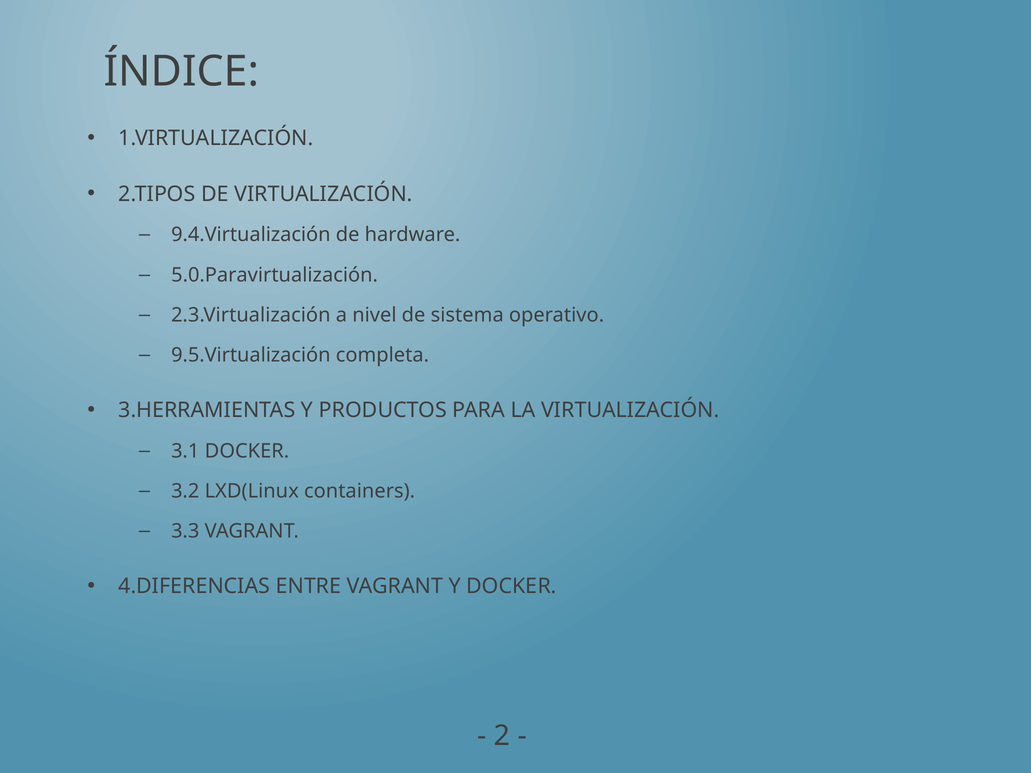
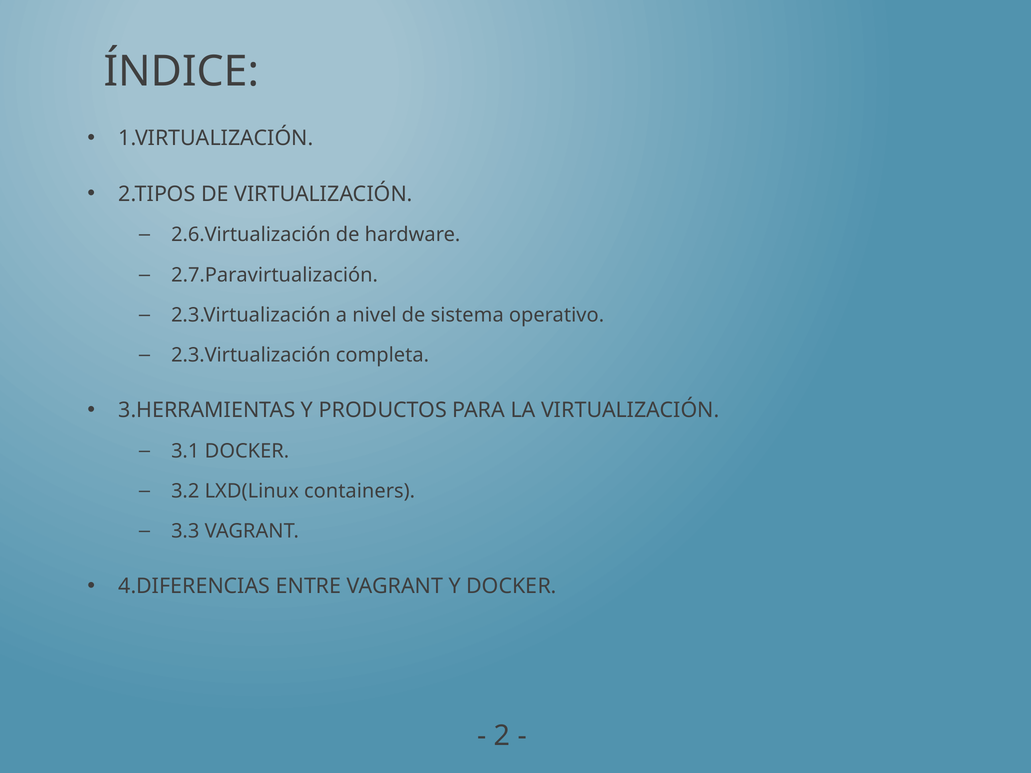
9.4.Virtualización: 9.4.Virtualización -> 2.6.Virtualización (251, 235)
5.0.Paravirtualización: 5.0.Paravirtualización -> 2.7.Paravirtualización (275, 275)
9.5.Virtualización: 9.5.Virtualización -> 2.3.Virtualización (251, 355)
